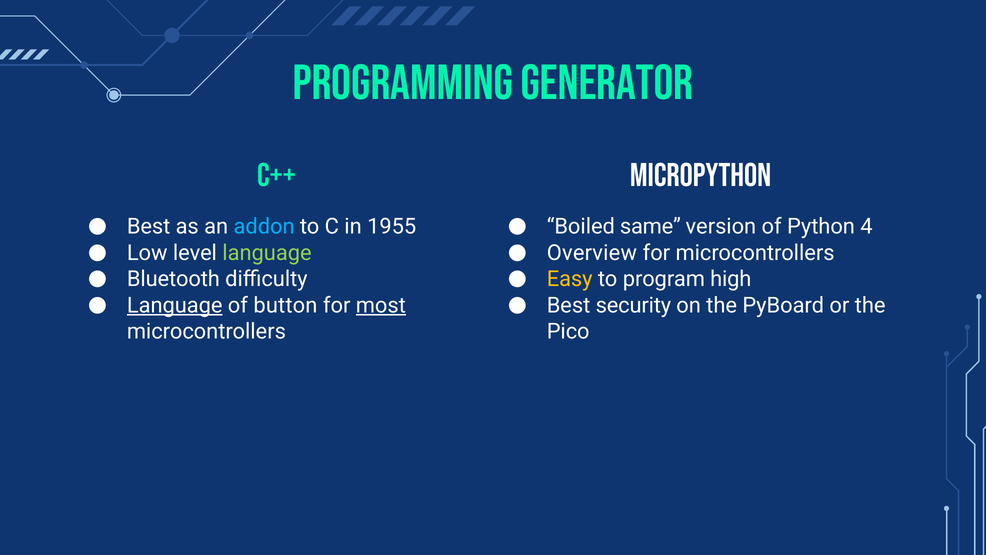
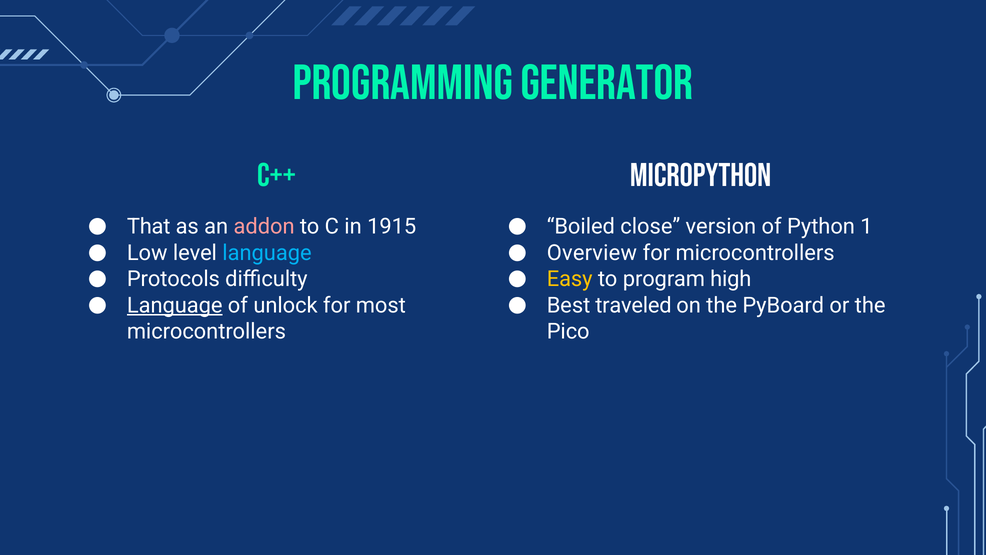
Best: Best -> That (149, 226)
addon colour: light blue -> pink (264, 226)
1955: 1955 -> 1915 (392, 226)
same: same -> close (650, 226)
4: 4 -> 1 (866, 226)
language colour: light green -> light blue (267, 253)
Bluetooth: Bluetooth -> Protocols (173, 279)
button: button -> unlock (286, 305)
most underline: present -> none (381, 305)
security: security -> traveled (633, 305)
